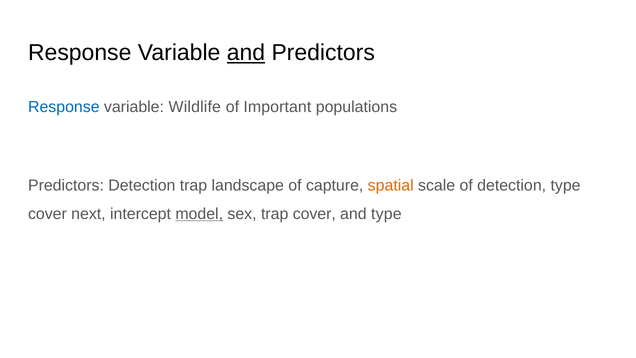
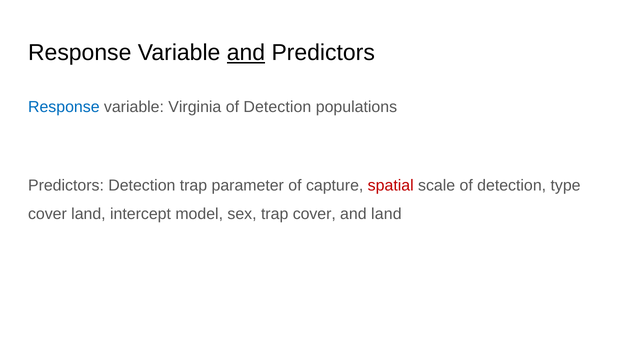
Wildlife: Wildlife -> Virginia (195, 107)
Important: Important -> Detection (277, 107)
landscape: landscape -> parameter (248, 185)
spatial colour: orange -> red (391, 185)
cover next: next -> land (88, 214)
model underline: present -> none (199, 214)
and type: type -> land (386, 214)
